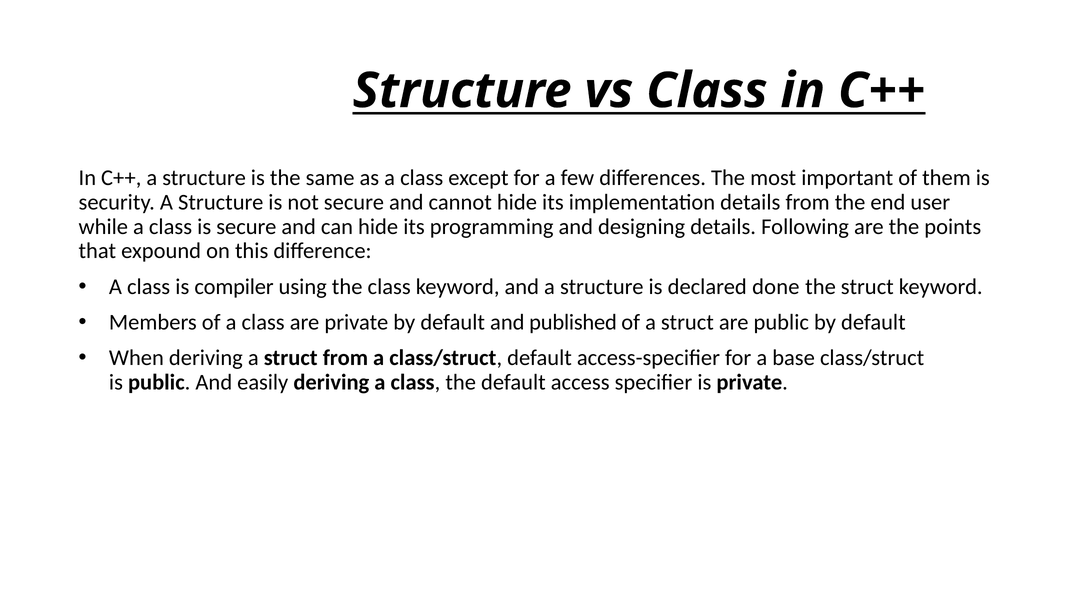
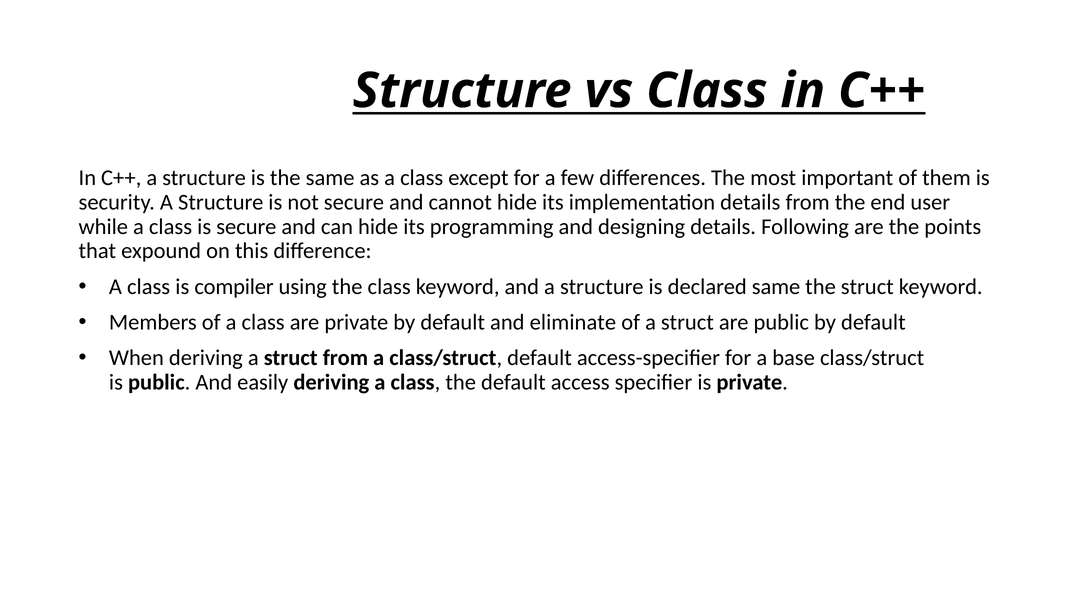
declared done: done -> same (776, 286)
published: published -> eliminate (573, 322)
